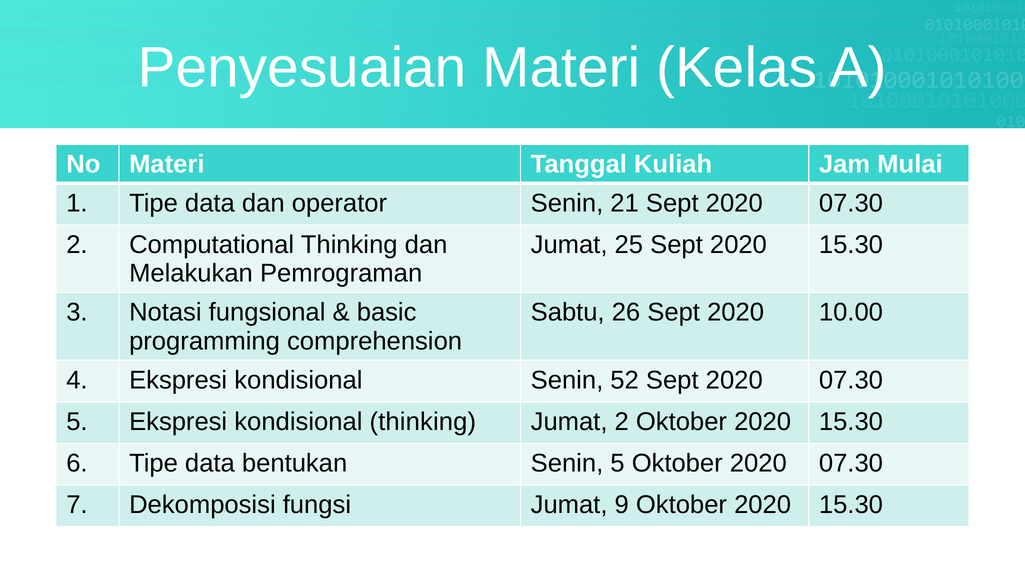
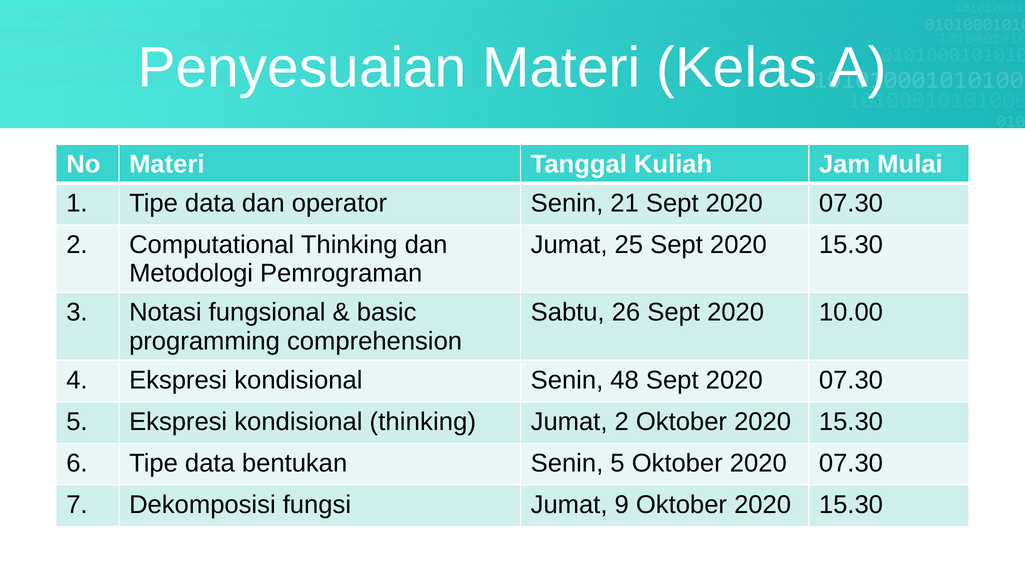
Melakukan: Melakukan -> Metodologi (191, 273)
52: 52 -> 48 (625, 380)
